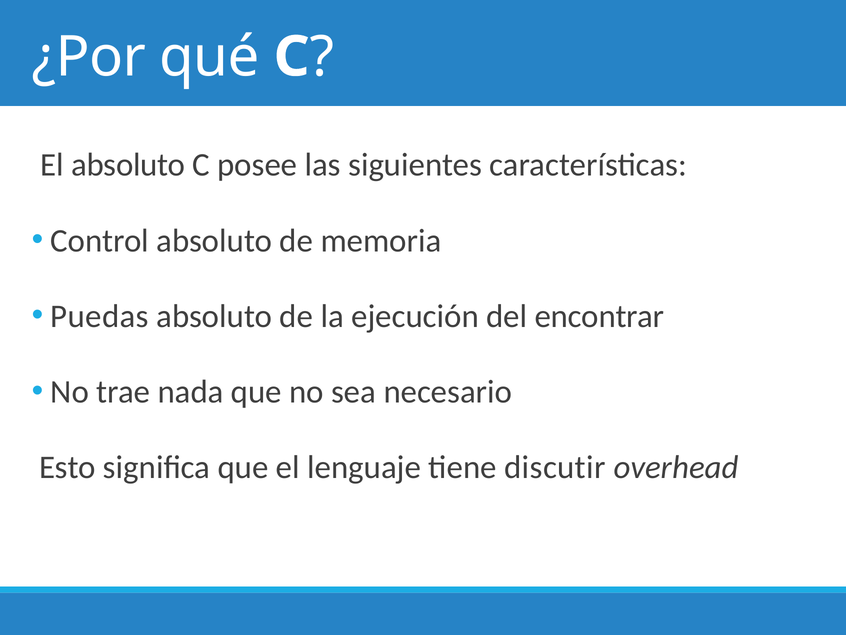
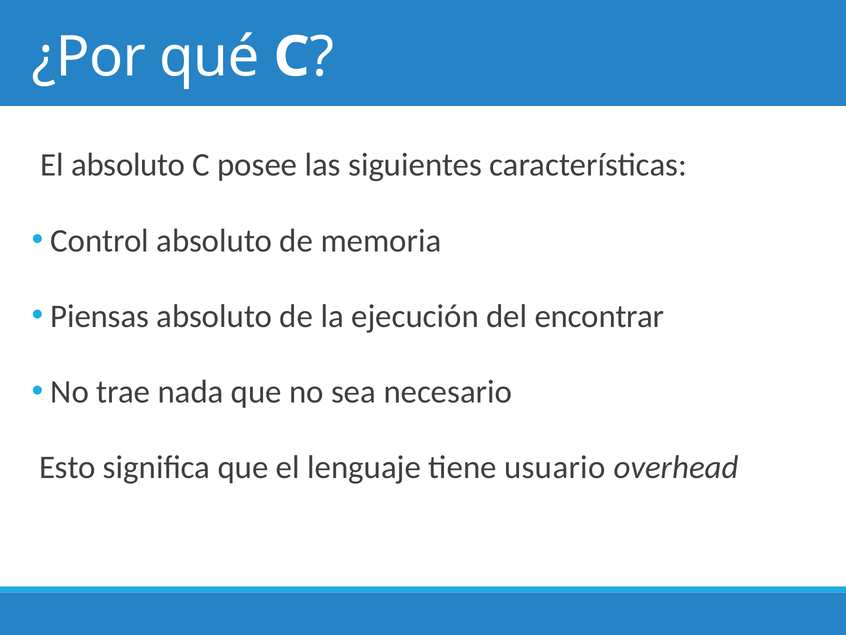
Puedas: Puedas -> Piensas (100, 316)
discutir: discutir -> usuario (555, 467)
